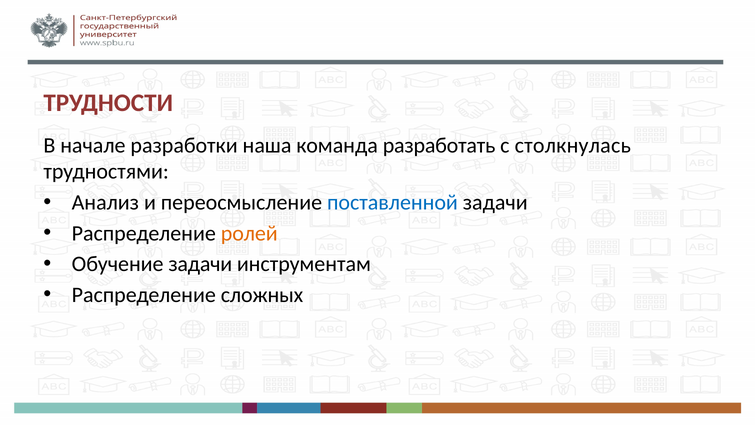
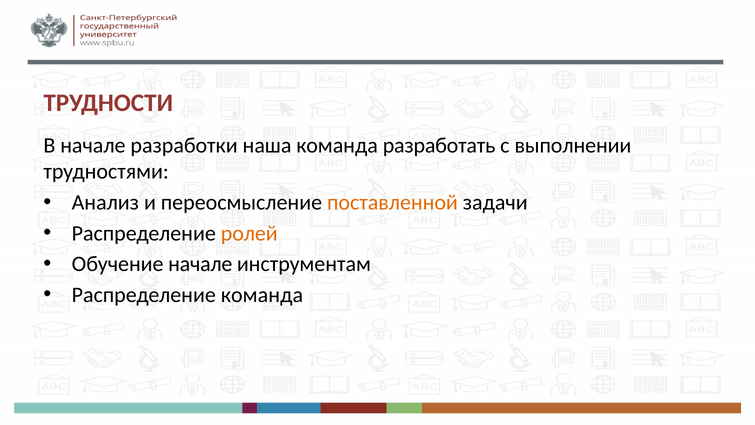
столкнулась: столкнулась -> выполнении (573, 145)
поставленной colour: blue -> orange (392, 202)
Обучение задачи: задачи -> начале (200, 264)
Распределение сложных: сложных -> команда (262, 295)
